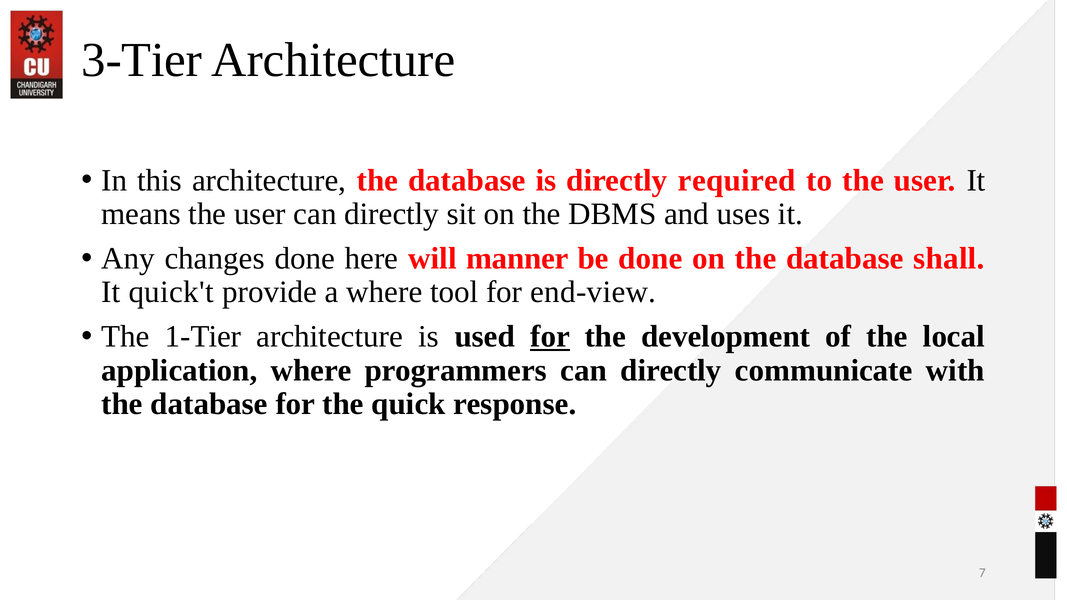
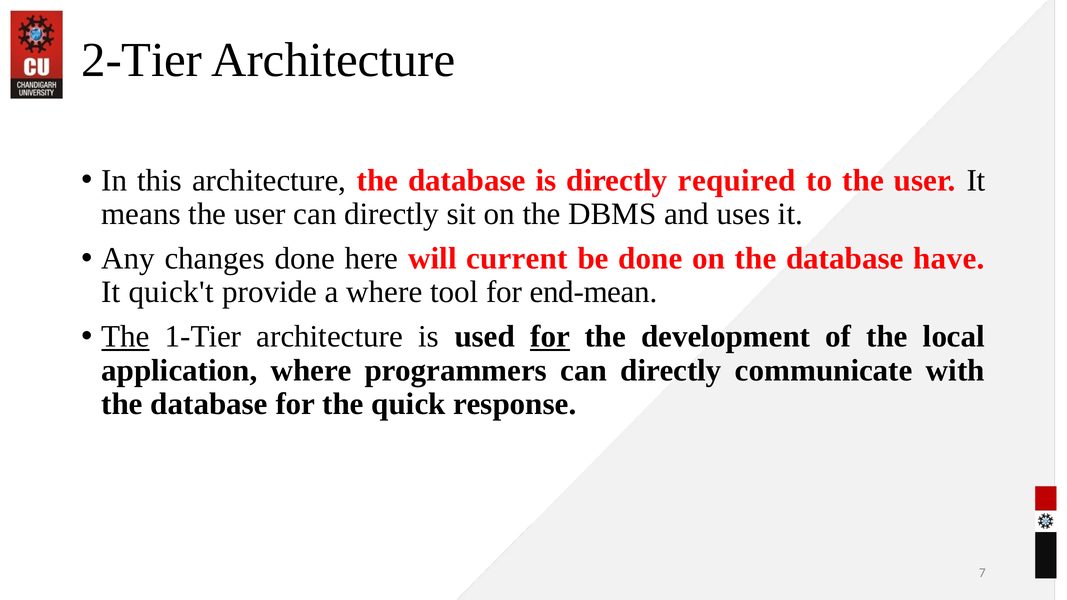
3-Tier: 3-Tier -> 2-Tier (142, 60)
manner: manner -> current (517, 259)
shall: shall -> have (949, 259)
end-view: end-view -> end-mean (594, 292)
The underline: none -> present (125, 337)
